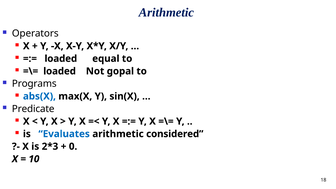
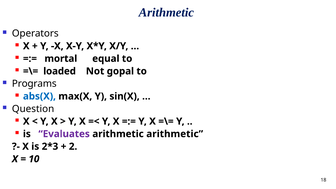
loaded: loaded -> mortal (61, 59)
Predicate: Predicate -> Question (33, 109)
Evaluates colour: blue -> purple (64, 134)
arithmetic considered: considered -> arithmetic (175, 134)
0: 0 -> 2 (73, 146)
